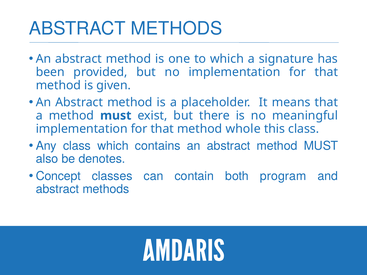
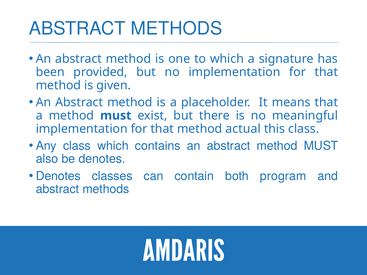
whole: whole -> actual (243, 129)
Concept: Concept -> Denotes (58, 176)
